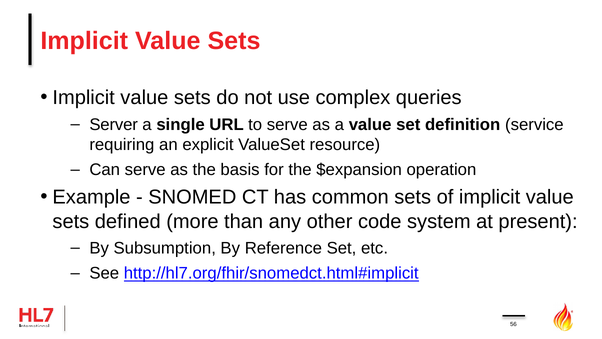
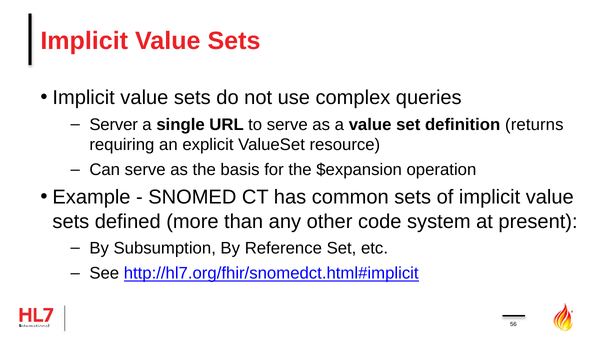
service: service -> returns (534, 125)
